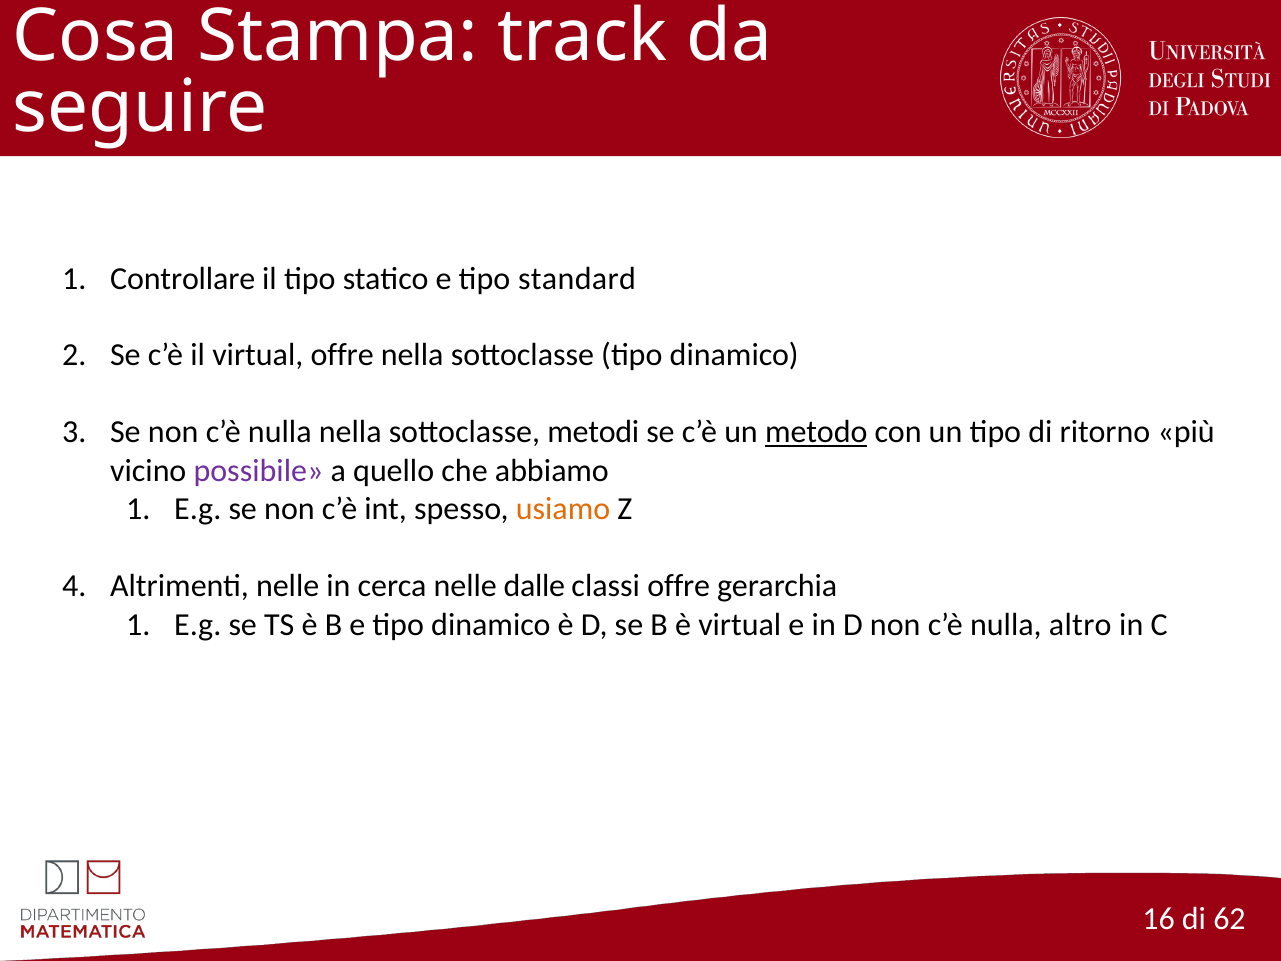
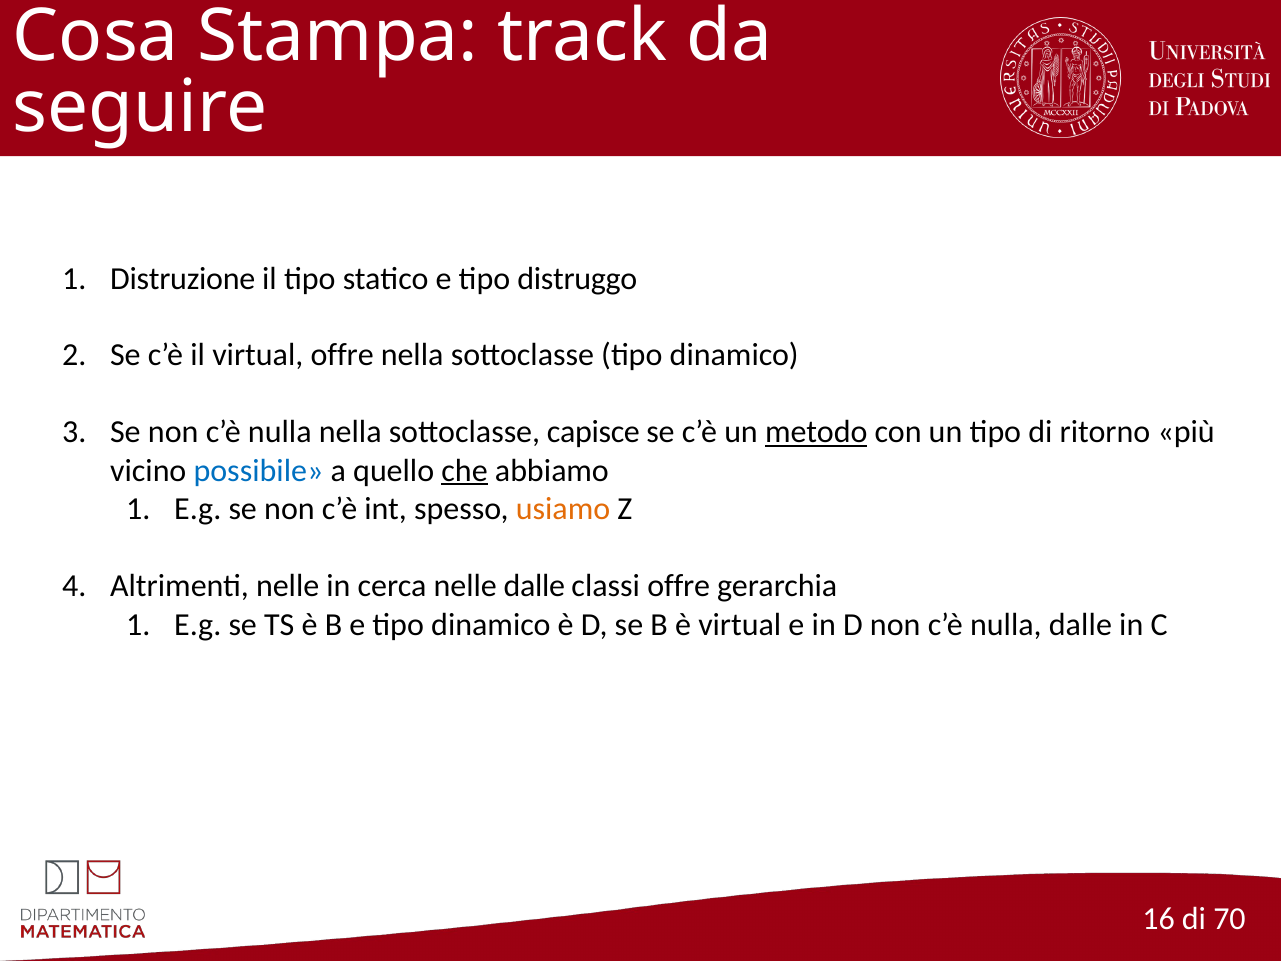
Controllare: Controllare -> Distruzione (183, 278)
standard: standard -> distruggo (577, 278)
metodi: metodi -> capisce (593, 432)
possibile colour: purple -> blue (258, 471)
che underline: none -> present (465, 471)
nulla altro: altro -> dalle (1080, 624)
62: 62 -> 70 (1229, 919)
